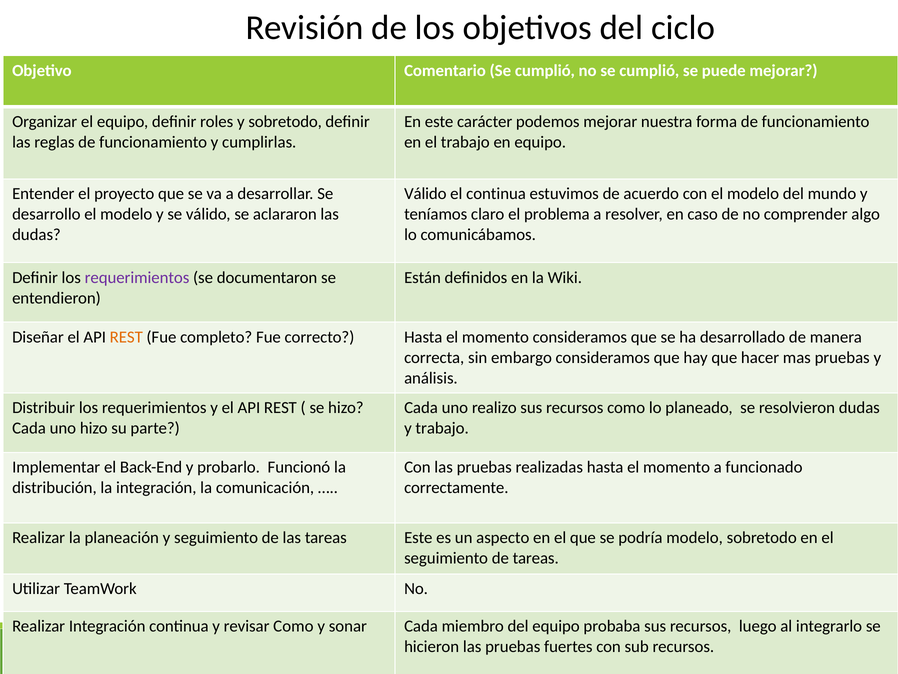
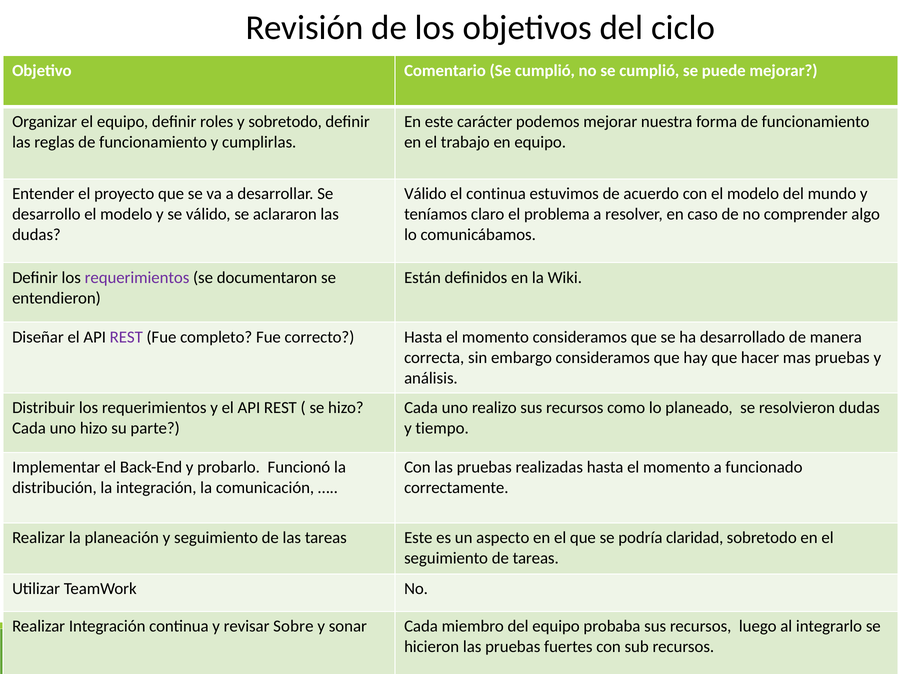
REST colour: orange -> purple (126, 337)
y trabajo: trabajo -> tiempo (442, 428)
podría modelo: modelo -> claridad (695, 537)
revisar Como: Como -> Sobre (293, 626)
